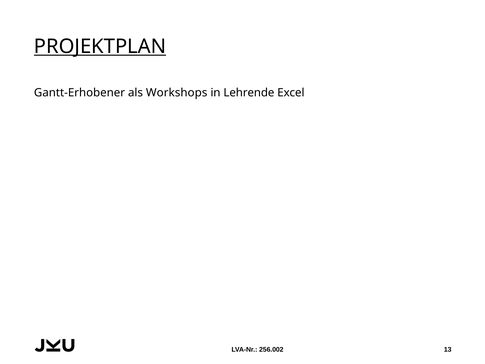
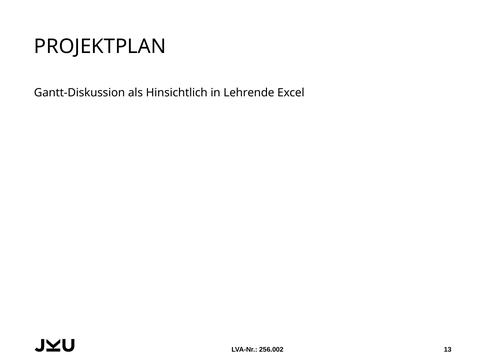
PROJEKTPLAN underline: present -> none (100, 46)
Gantt-Erhobener: Gantt-Erhobener -> Gantt-Diskussion (80, 93)
Workshops: Workshops -> Hinsichtlich (177, 93)
